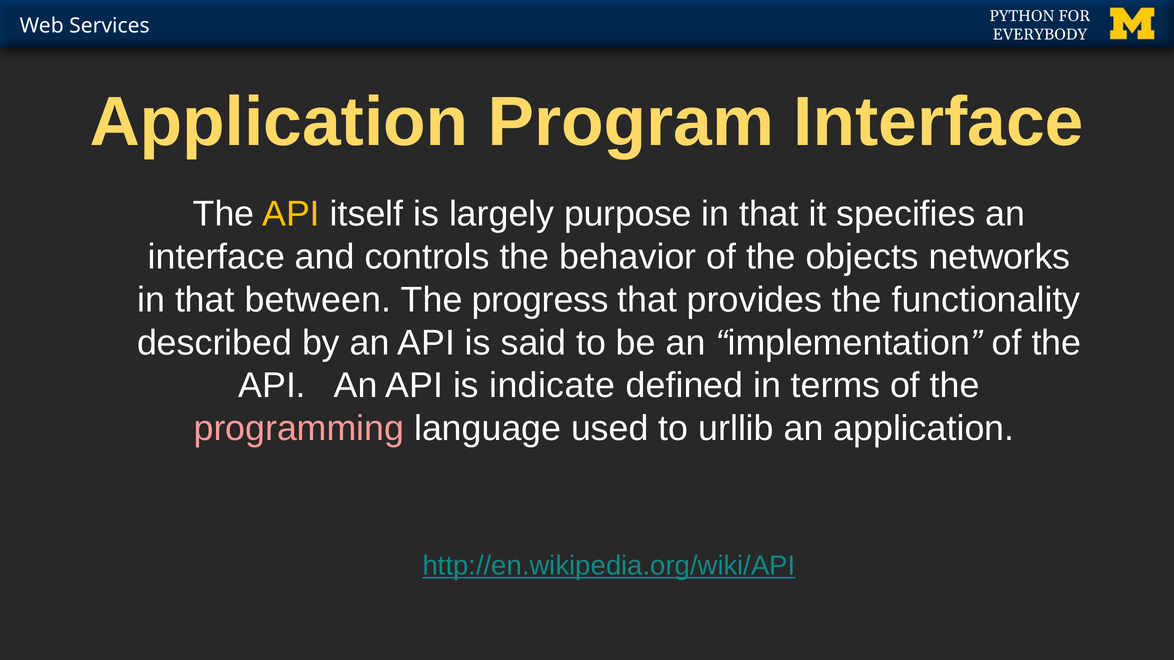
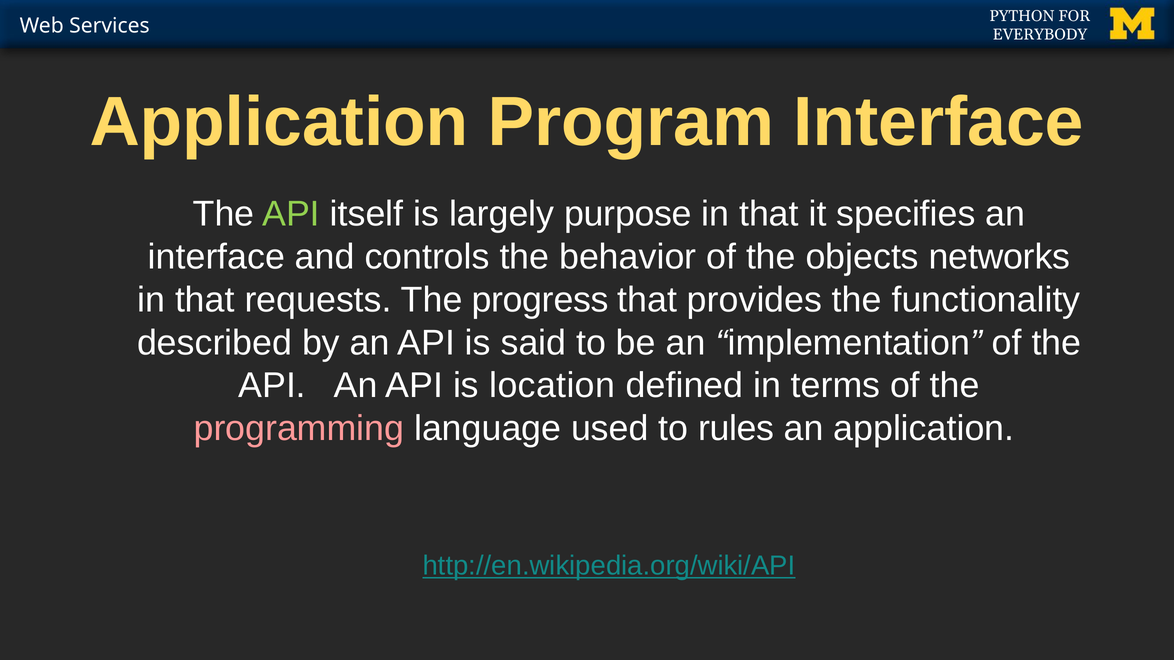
API colour: yellow -> light green (291, 214)
between: between -> requests (318, 300)
indicate: indicate -> location (552, 386)
urllib: urllib -> rules (736, 429)
